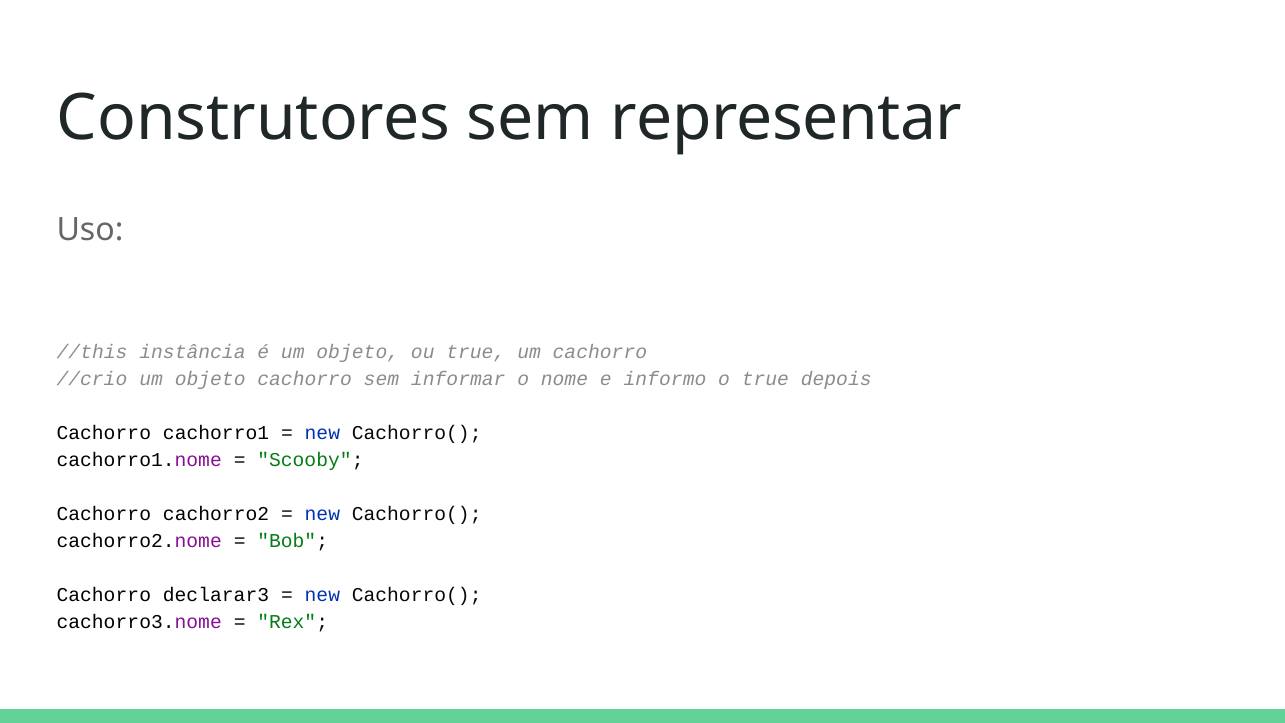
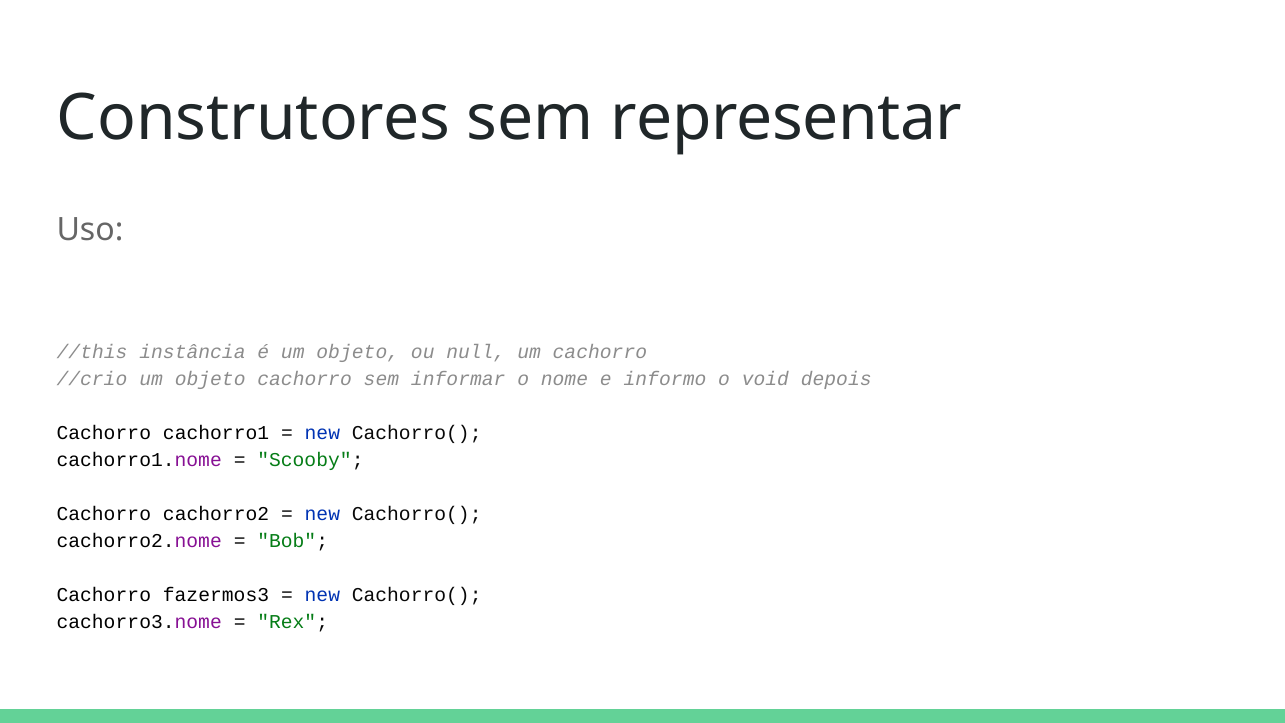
ou true: true -> null (476, 352)
o true: true -> void (765, 379)
declarar3: declarar3 -> fazermos3 (216, 595)
